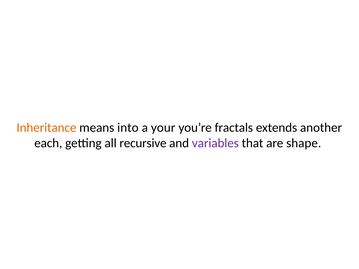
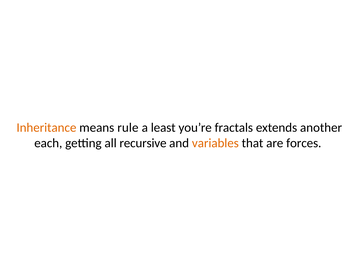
into: into -> rule (128, 128)
your: your -> least (163, 128)
variables colour: purple -> orange (215, 143)
shape: shape -> forces (304, 143)
